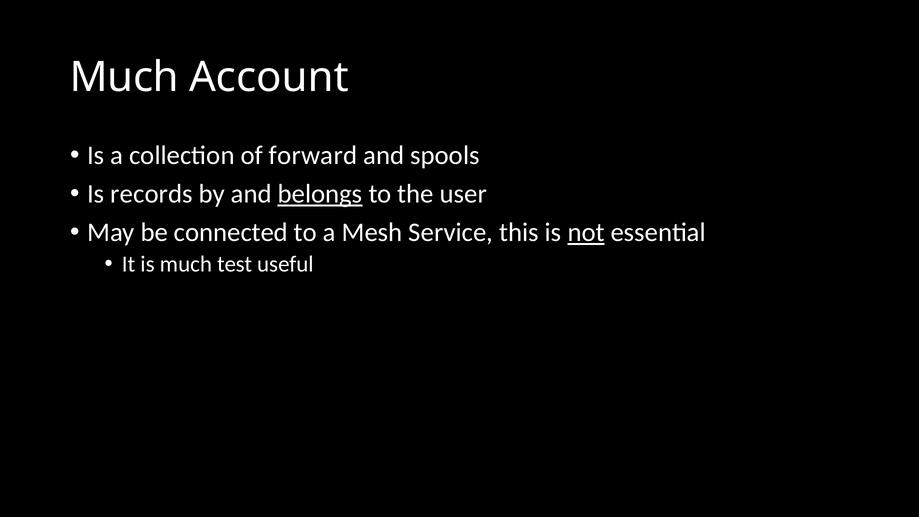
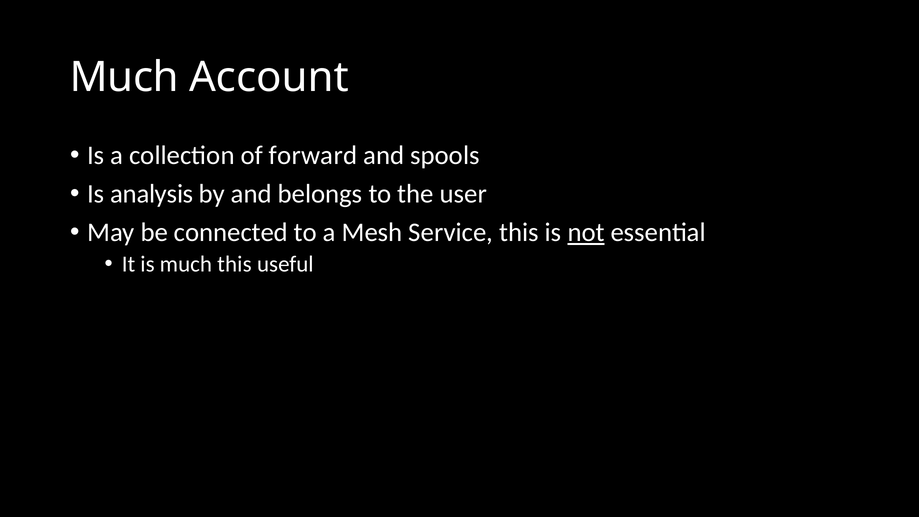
records: records -> analysis (152, 194)
belongs underline: present -> none (320, 194)
much test: test -> this (234, 264)
